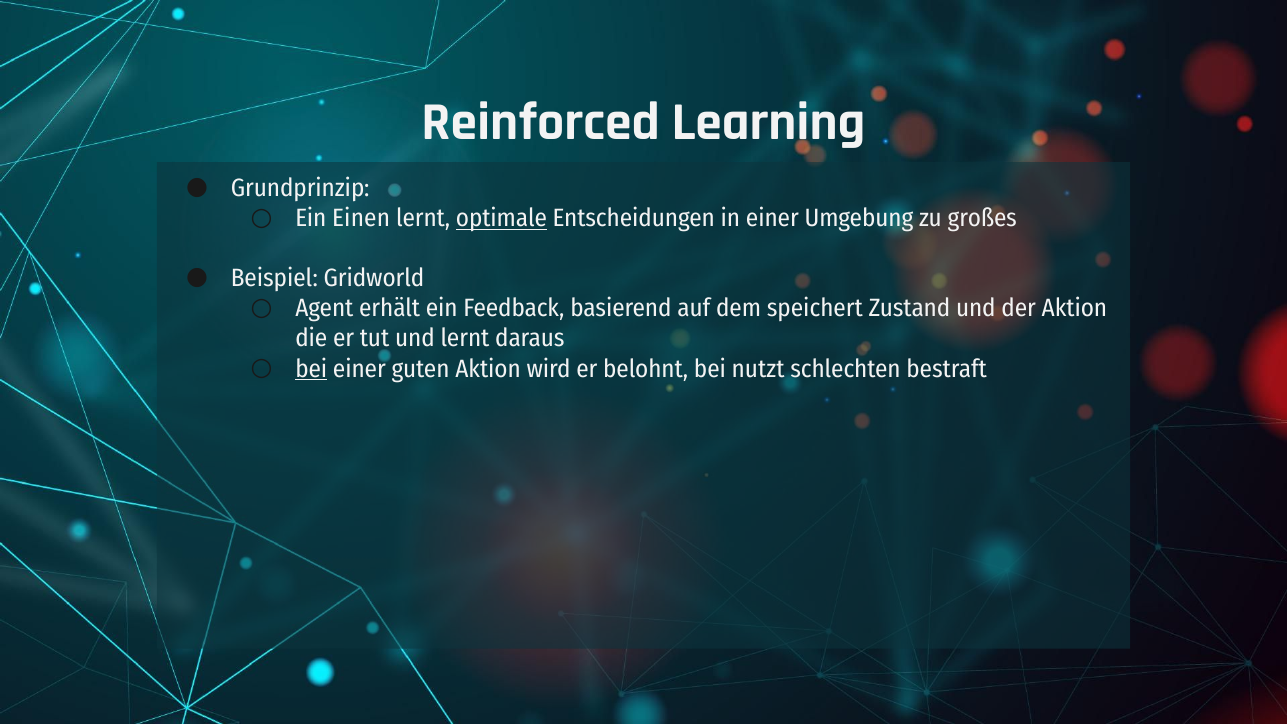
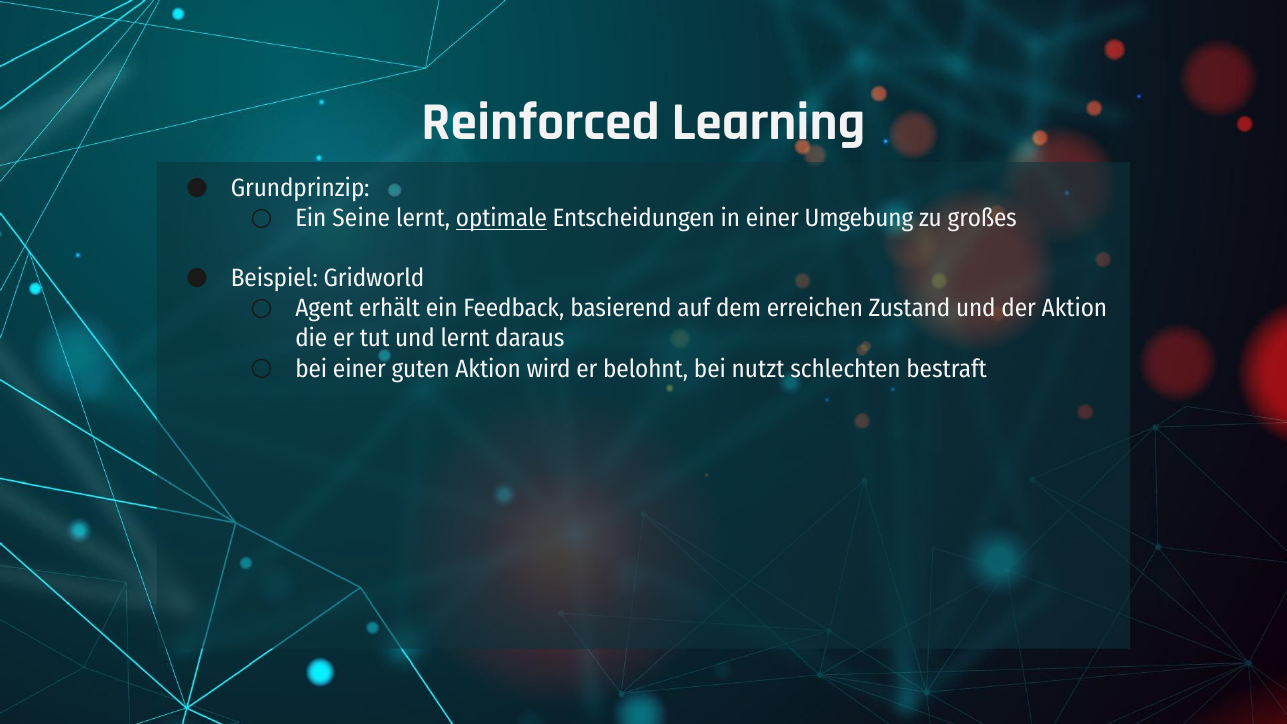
Einen: Einen -> Seine (361, 219)
speichert: speichert -> erreichen (815, 309)
bei underline: present -> none (311, 369)
